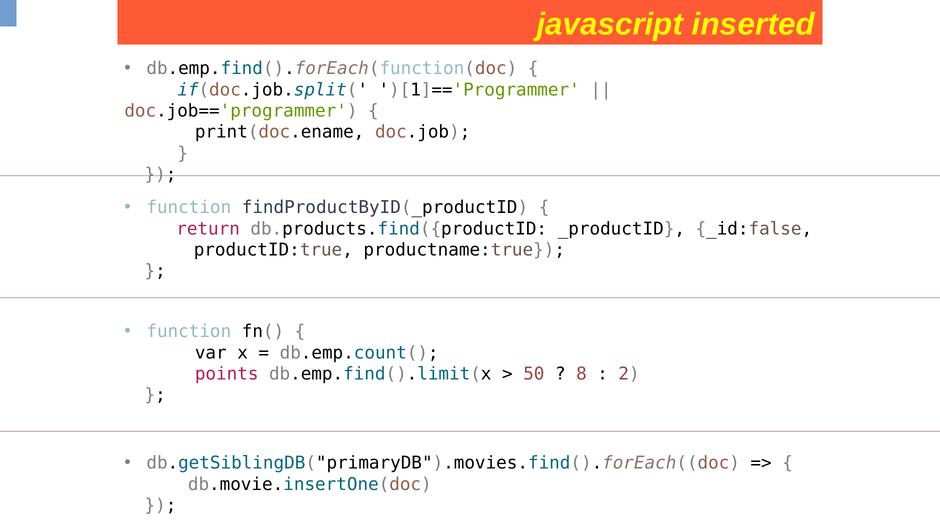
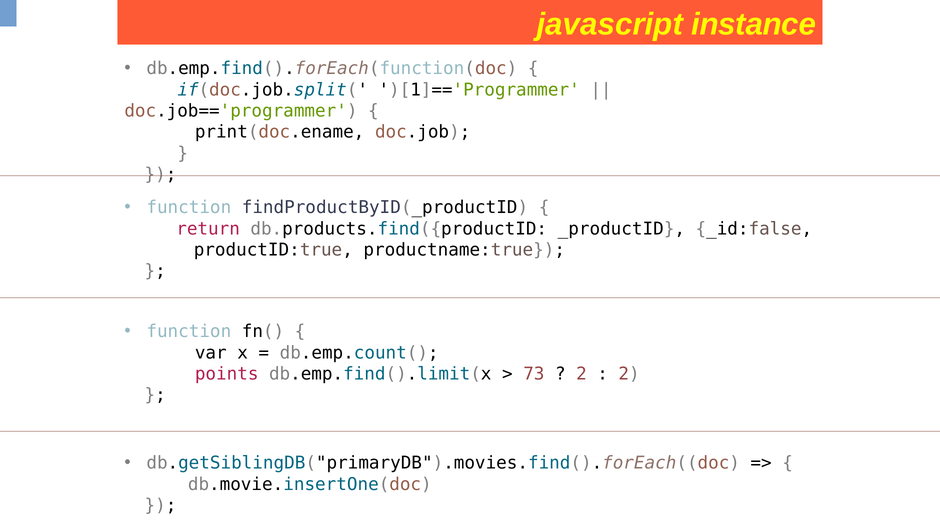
inserted: inserted -> instance (754, 24)
50: 50 -> 73 (534, 374)
8: 8 -> 2 (581, 374)
